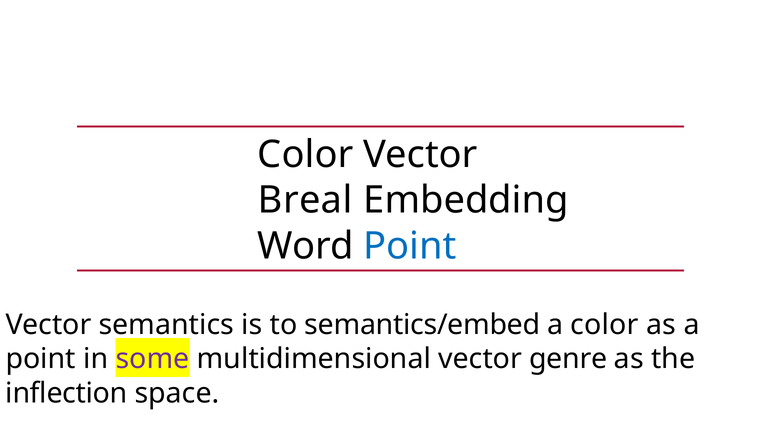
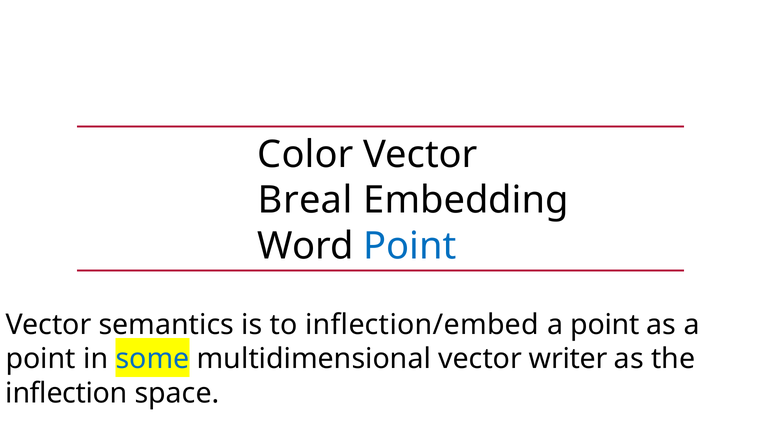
semantics/embed: semantics/embed -> inflection/embed (422, 324)
color: color -> point (605, 324)
some colour: purple -> blue (153, 359)
genre: genre -> writer (568, 359)
